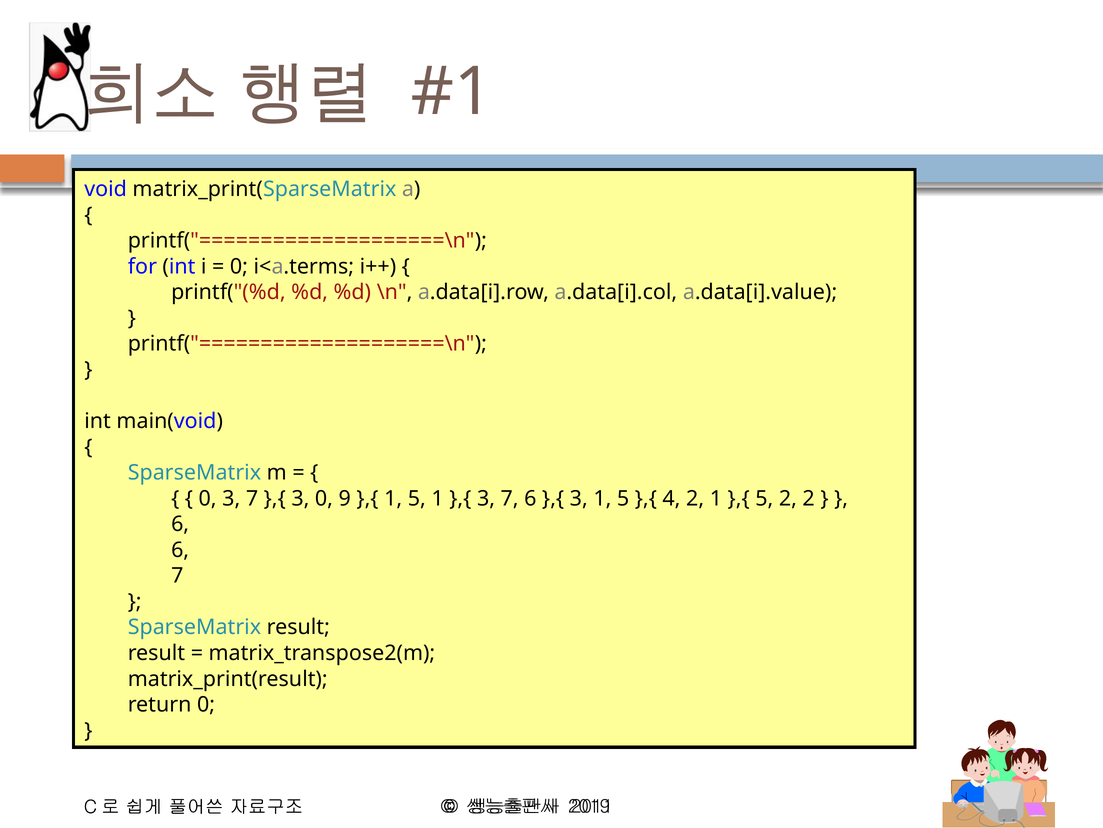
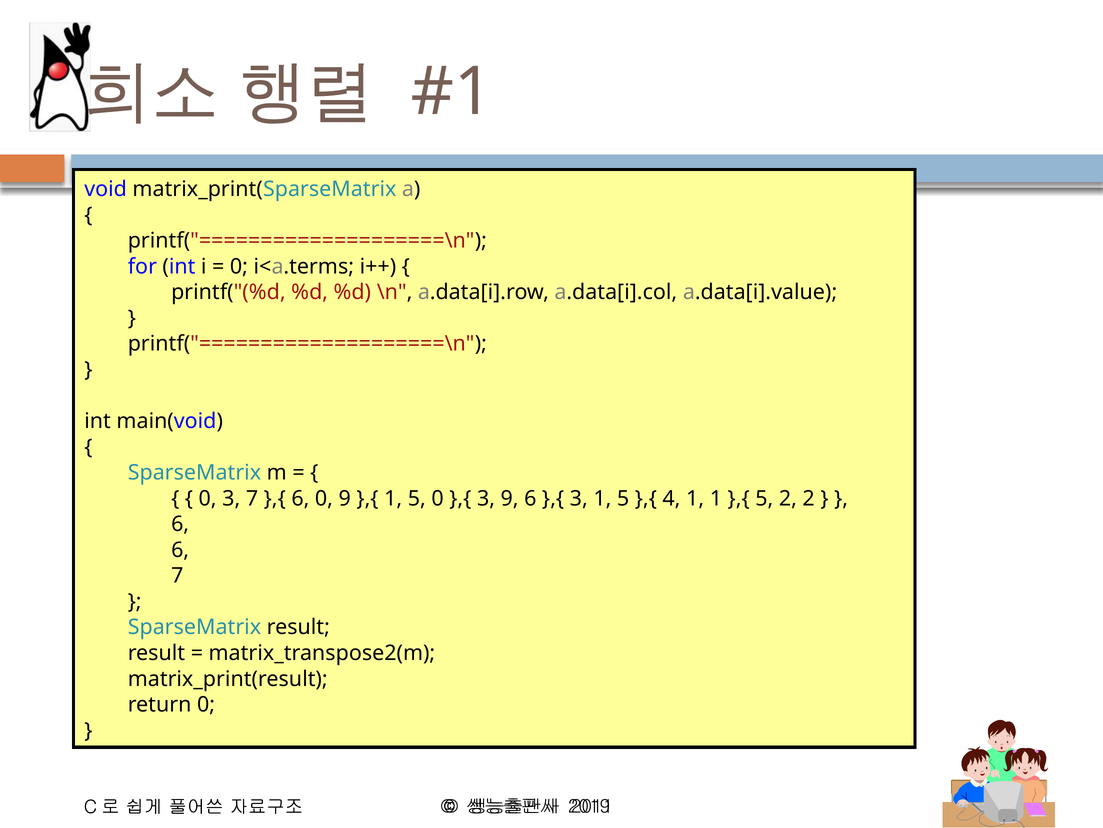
3: 3 -> 6 (300, 498)
5 1: 1 -> 0 (438, 498)
7: 7 -> 9 (510, 498)
4 2: 2 -> 1 (695, 498)
